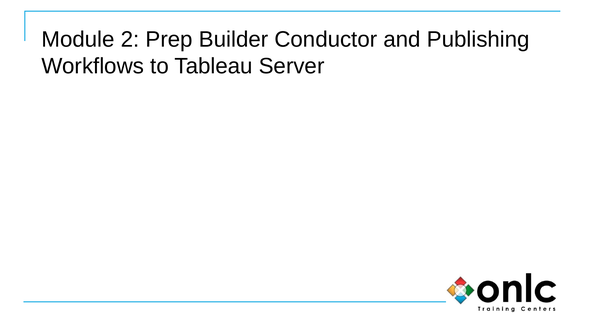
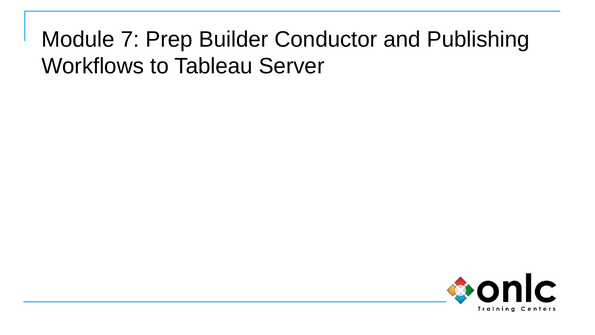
2: 2 -> 7 (130, 39)
